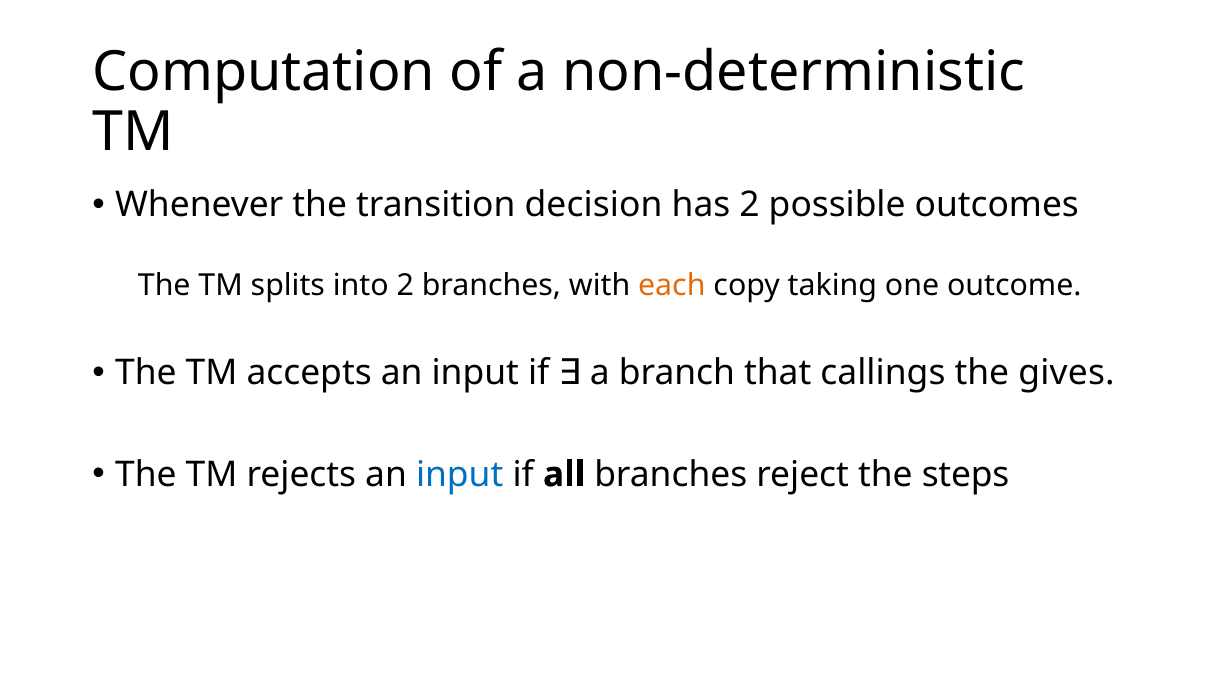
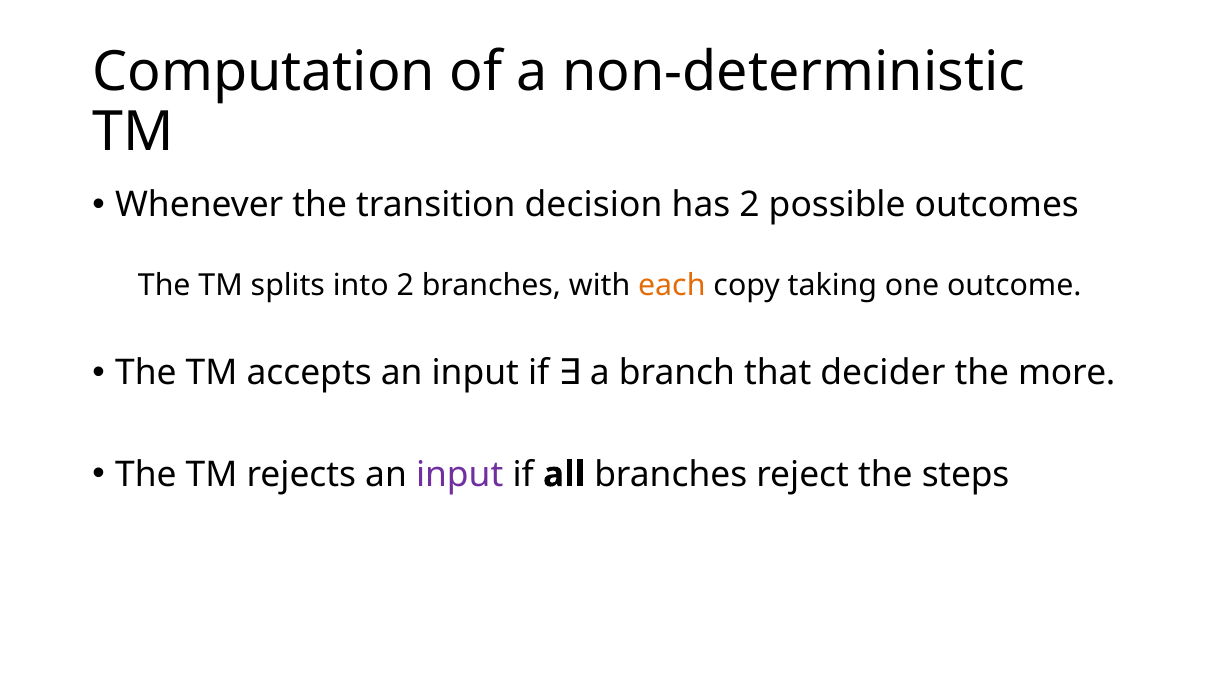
callings: callings -> decider (883, 373)
gives: gives -> more (1067, 373)
input colour: blue -> purple (460, 475)
